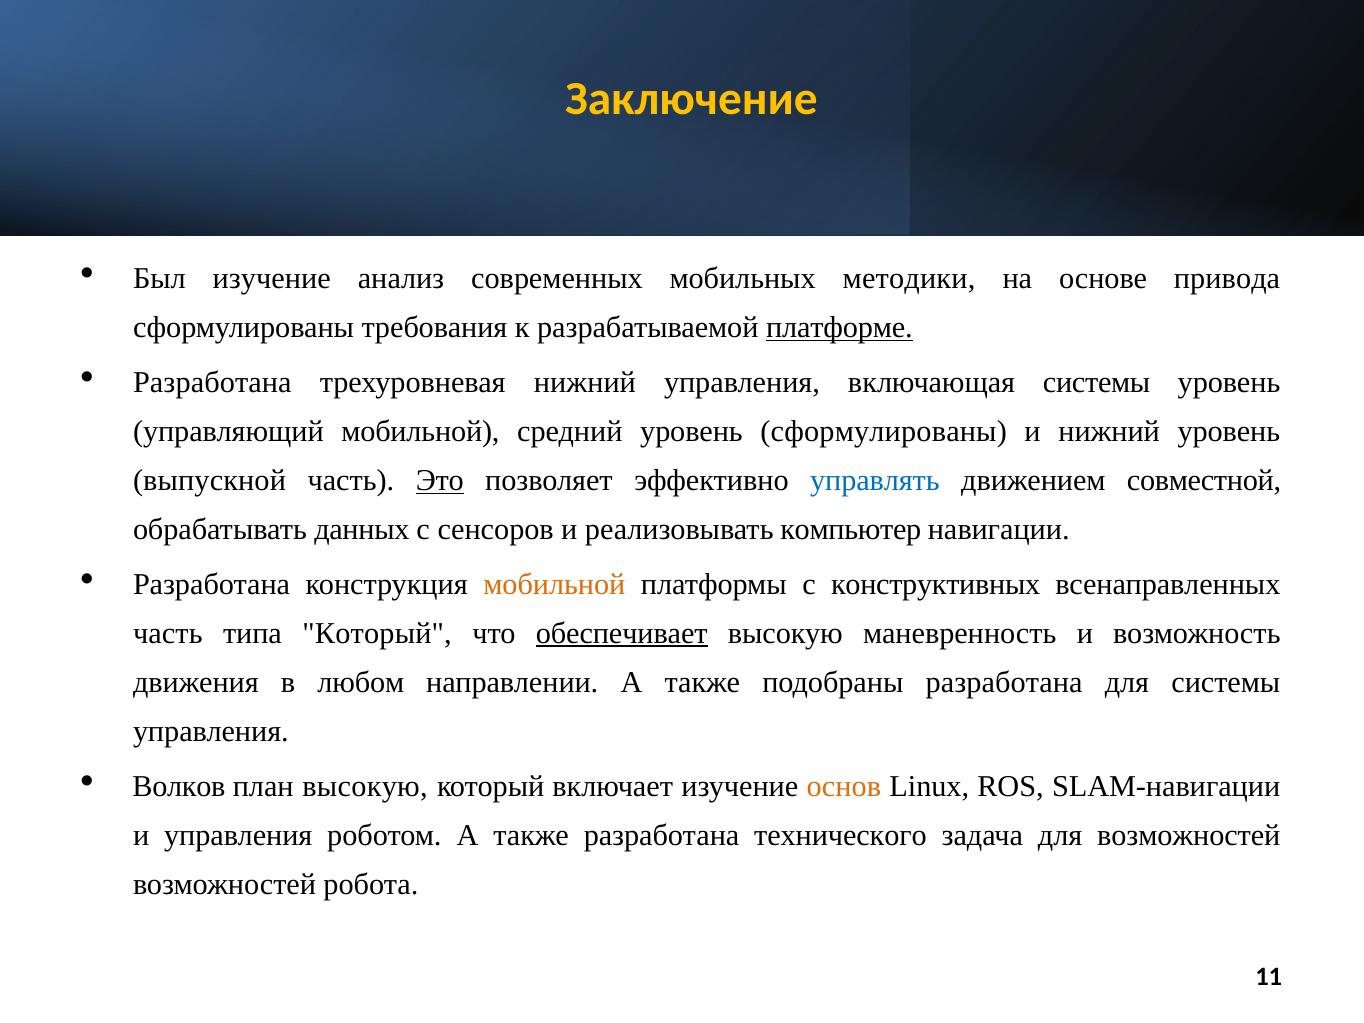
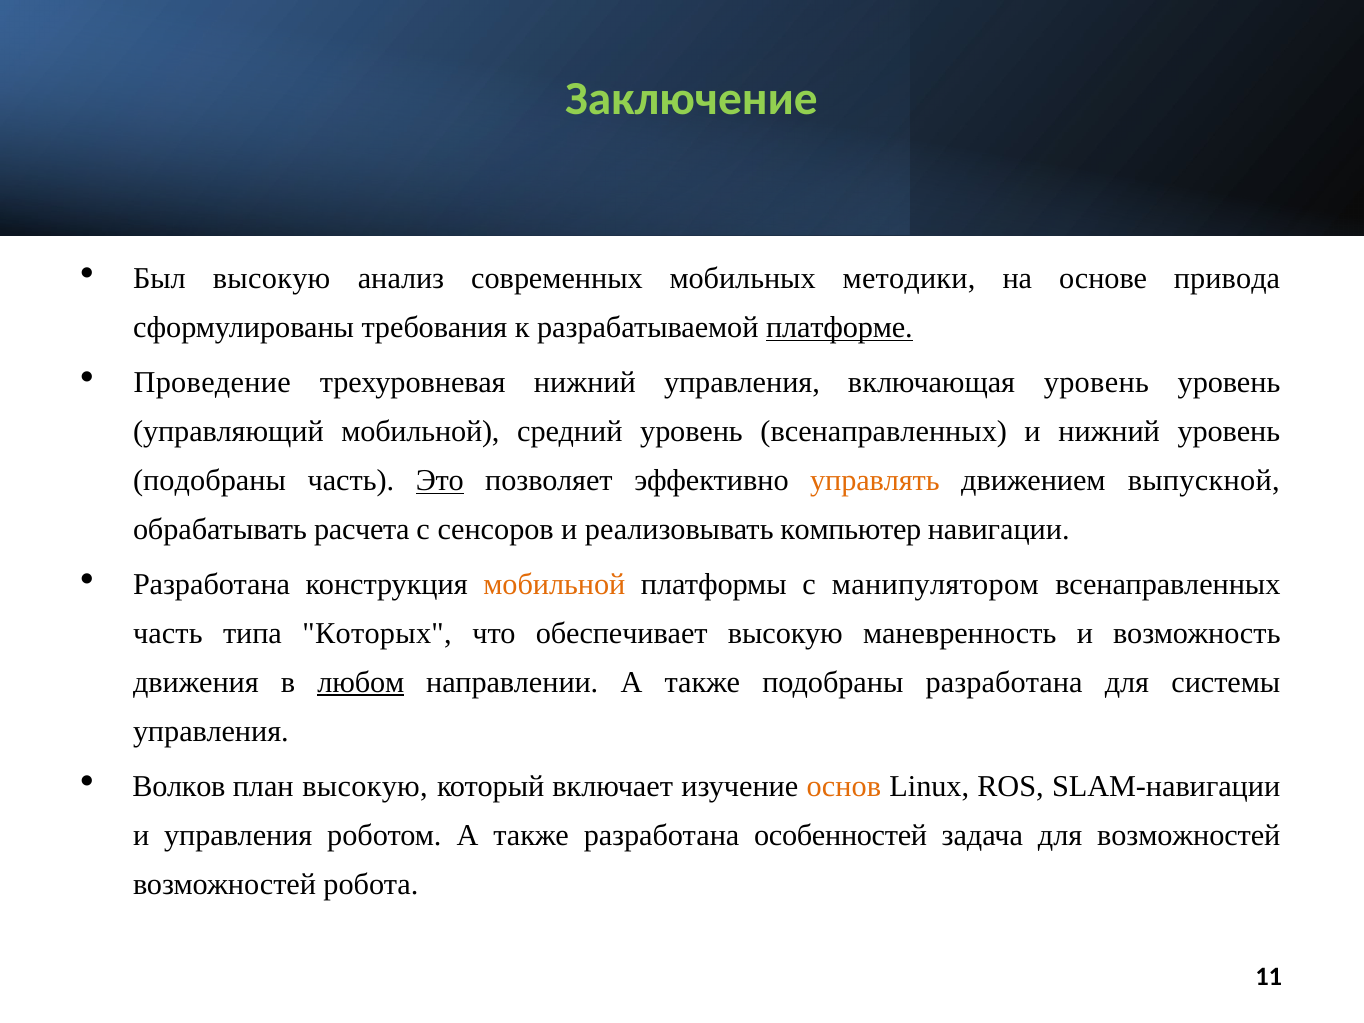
Заключение colour: yellow -> light green (691, 99)
Был изучение: изучение -> высокую (272, 278)
Разработана: Разработана -> Проведение (212, 382)
включающая системы: системы -> уровень (1096, 382)
уровень сформулированы: сформулированы -> всенаправленных (884, 431)
выпускной: выпускной -> подобраны (210, 480)
управлять colour: blue -> orange (875, 480)
совместной: совместной -> выпускной (1204, 480)
данных: данных -> расчета (362, 529)
конструктивных: конструктивных -> манипулятором (935, 584)
типа Который: Который -> Которых (377, 633)
обеспечивает underline: present -> none (622, 633)
любом underline: none -> present (361, 682)
технического: технического -> особенностей (841, 835)
